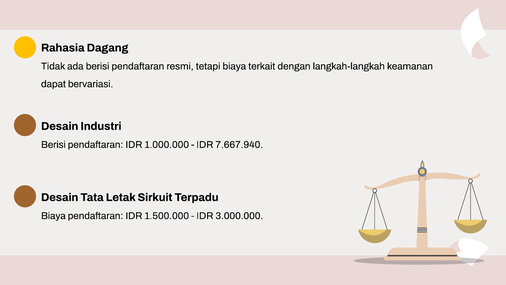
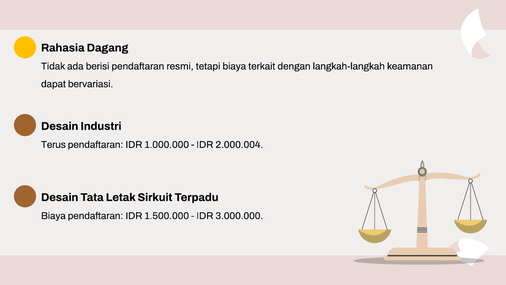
Berisi: Berisi -> Terus (53, 144)
7.667.940: 7.667.940 -> 2.000.004 (239, 144)
